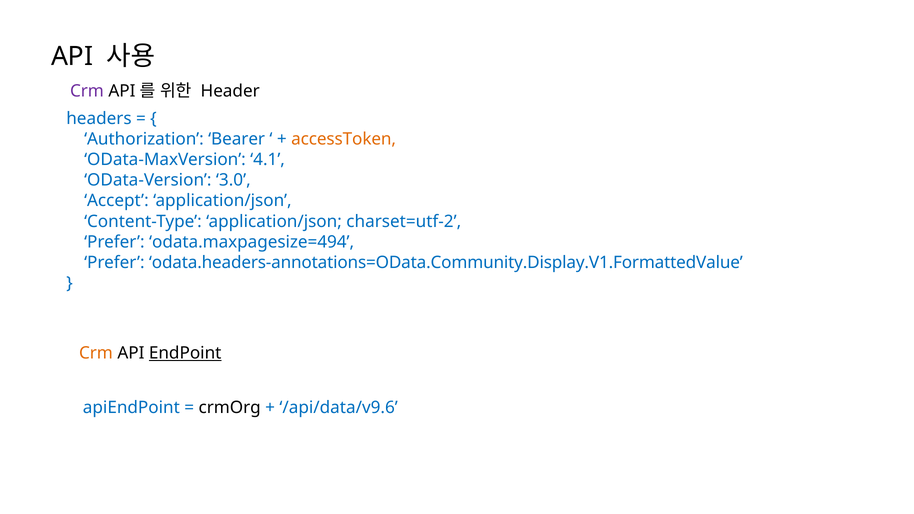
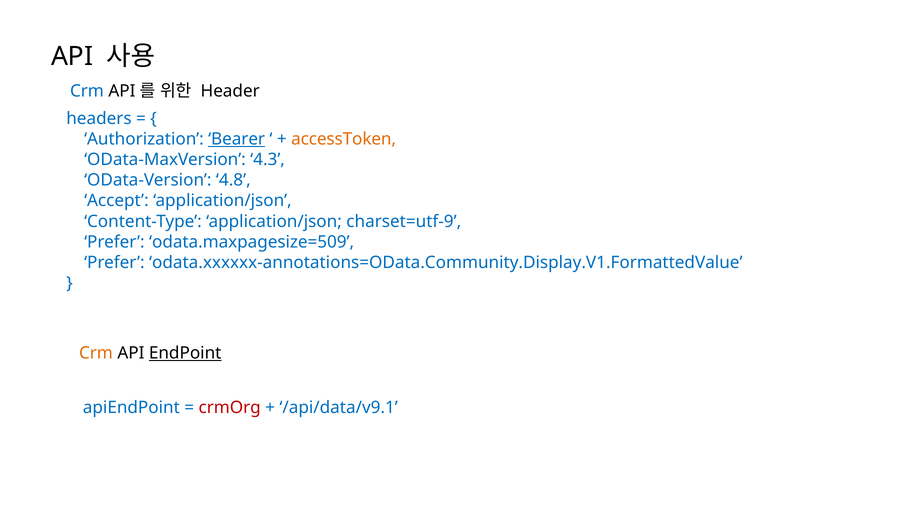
Crm colour: purple -> blue (87, 91)
Bearer underline: none -> present (237, 139)
4.1: 4.1 -> 4.3 (268, 160)
3.0: 3.0 -> 4.8 (233, 180)
charset=utf-2: charset=utf-2 -> charset=utf-9 (404, 221)
odata.maxpagesize=494: odata.maxpagesize=494 -> odata.maxpagesize=509 (252, 242)
odata.headers-annotations=OData.Community.Display.V1.FormattedValue: odata.headers-annotations=OData.Community.Display.V1.FormattedValue -> odata.xxxxxx-annotations=OData.Community.Display.V1.FormattedValue (446, 263)
crmOrg colour: black -> red (230, 408)
/api/data/v9.6: /api/data/v9.6 -> /api/data/v9.1 (339, 408)
